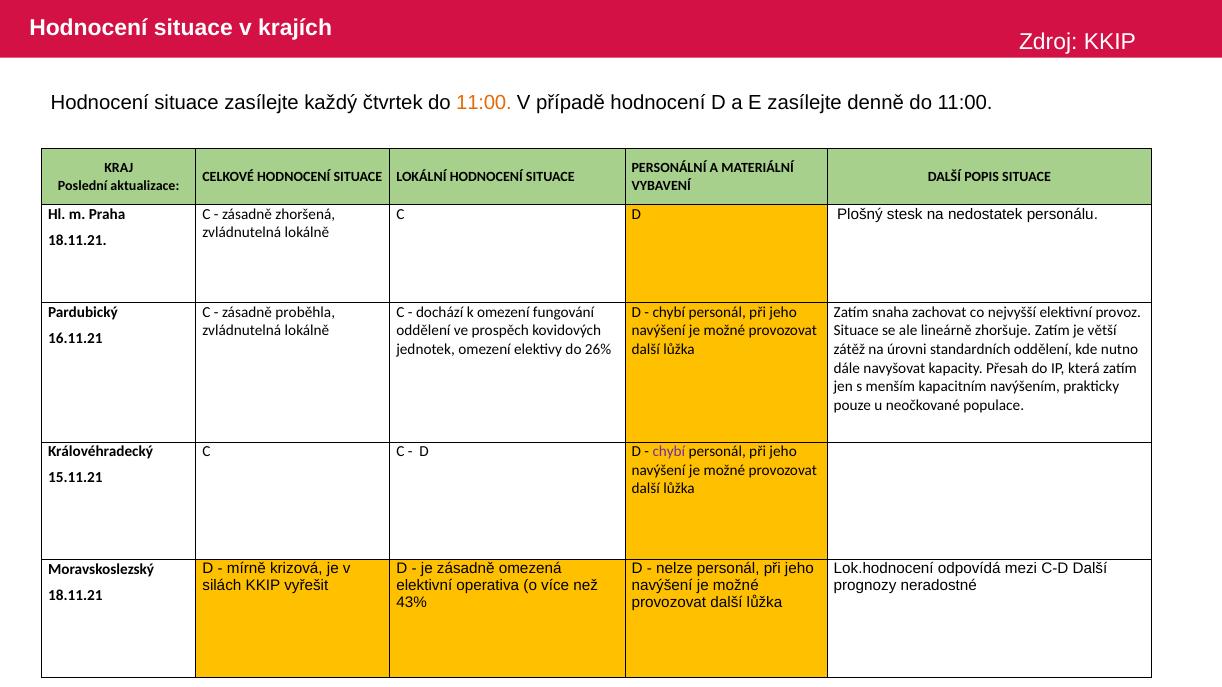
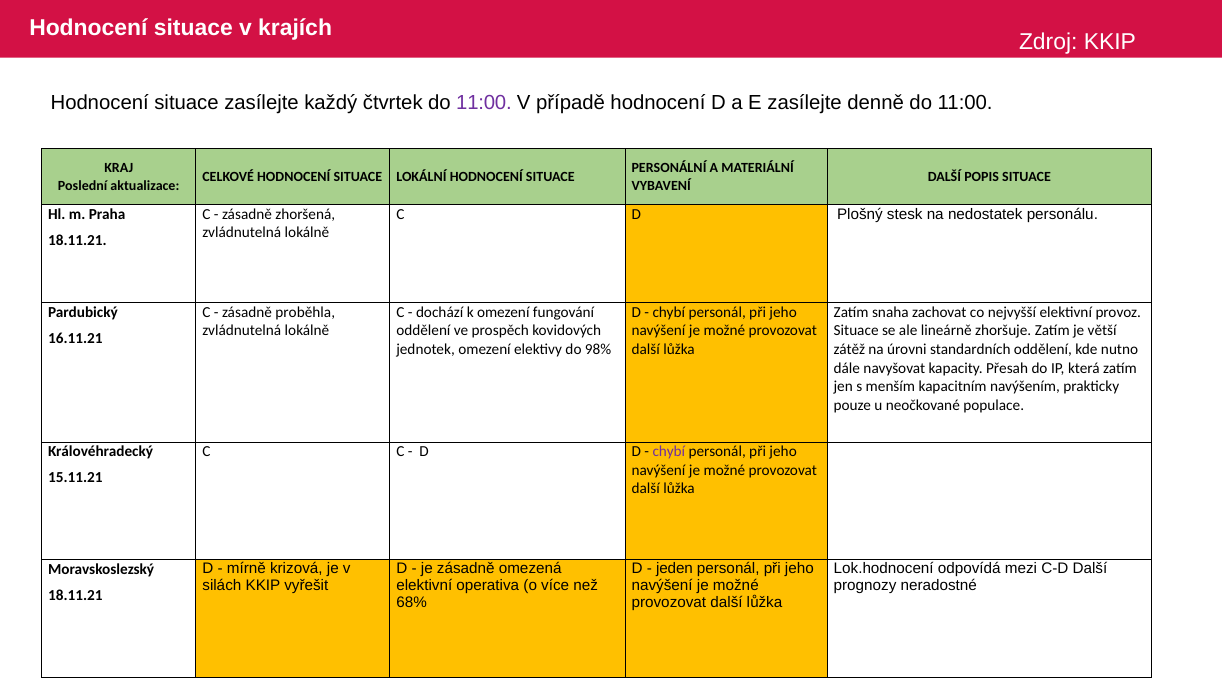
11:00 colour: orange -> purple (484, 103)
26%: 26% -> 98% (598, 350)
nelze: nelze -> jeden (674, 569)
43%: 43% -> 68% (412, 603)
